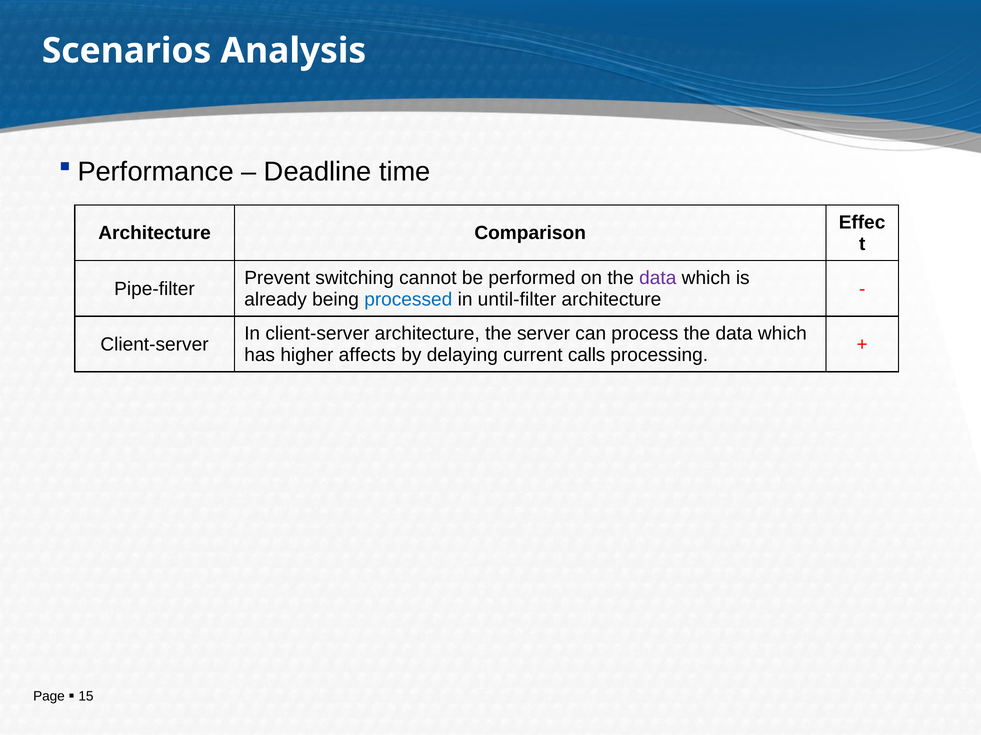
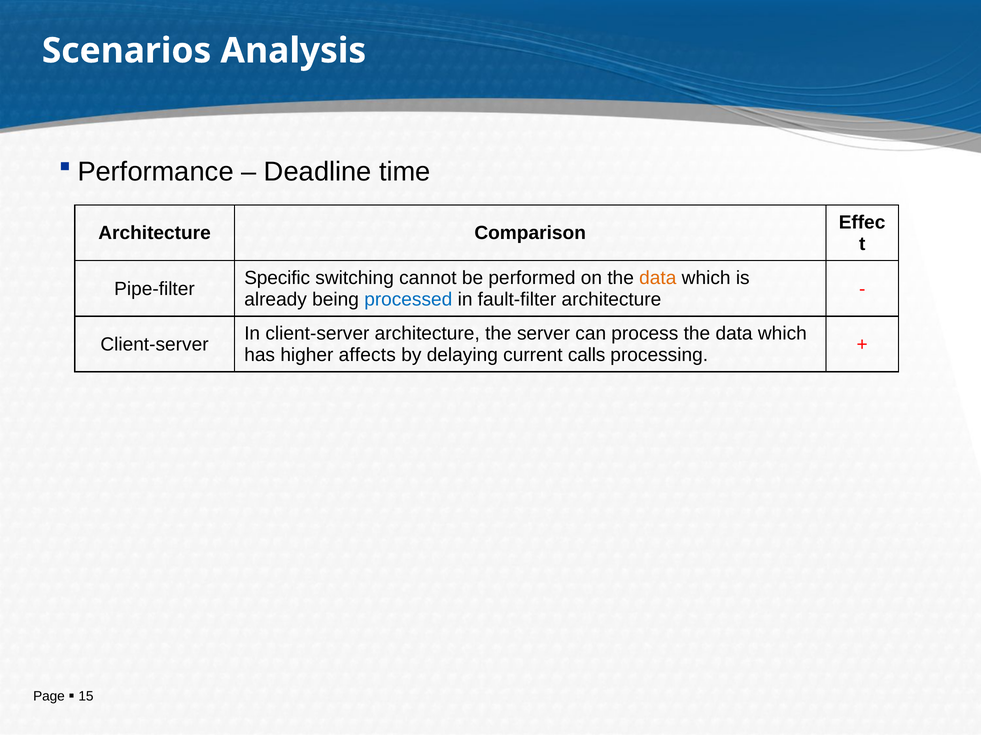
Prevent: Prevent -> Specific (277, 278)
data colour: purple -> orange (658, 278)
until-filter: until-filter -> fault-filter (517, 300)
